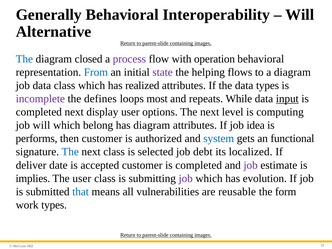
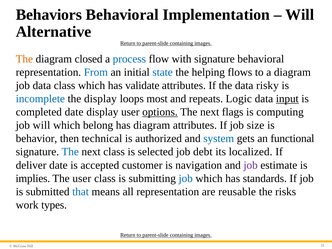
Generally: Generally -> Behaviors (49, 15)
Interoperability: Interoperability -> Implementation (216, 15)
The colour: blue -> orange (24, 59)
process colour: purple -> blue (129, 59)
with operation: operation -> signature (214, 59)
state colour: purple -> blue (163, 72)
realized: realized -> validate (142, 85)
data types: types -> risky (267, 85)
incomplete colour: purple -> blue (40, 99)
the defines: defines -> display (100, 99)
While: While -> Logic (239, 99)
completed next: next -> date (74, 112)
options underline: none -> present (160, 112)
level: level -> flags (233, 112)
idea: idea -> size (256, 125)
performs: performs -> behavior (36, 139)
then customer: customer -> technical (102, 139)
customer is completed: completed -> navigation (199, 165)
job colour: purple -> blue (186, 178)
evolution: evolution -> standards (265, 178)
all vulnerabilities: vulnerabilities -> representation (168, 192)
form: form -> risks (286, 192)
